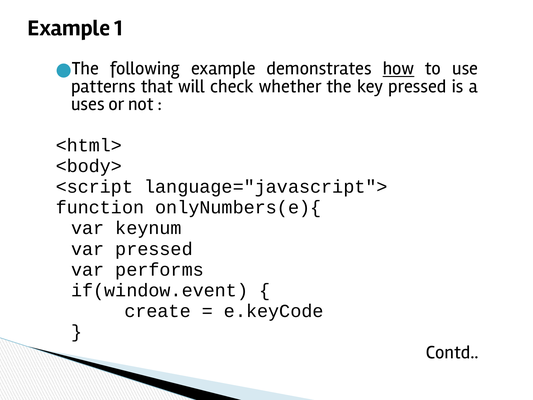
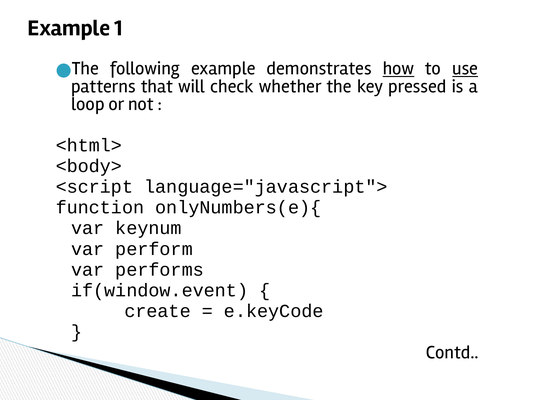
use underline: none -> present (465, 69)
uses: uses -> loop (88, 104)
var pressed: pressed -> perform (154, 249)
